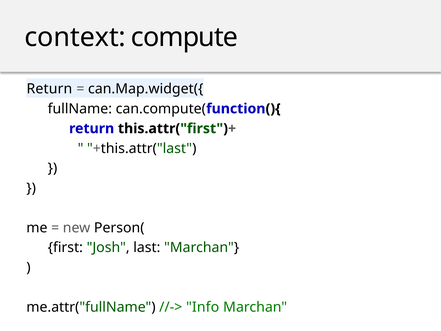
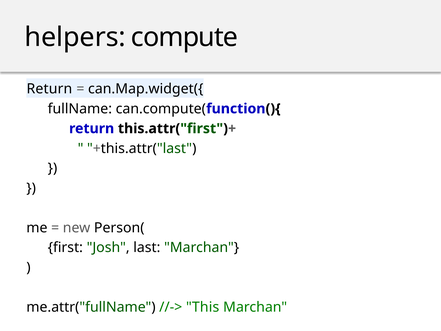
context: context -> helpers (75, 37)
Info: Info -> This (203, 307)
